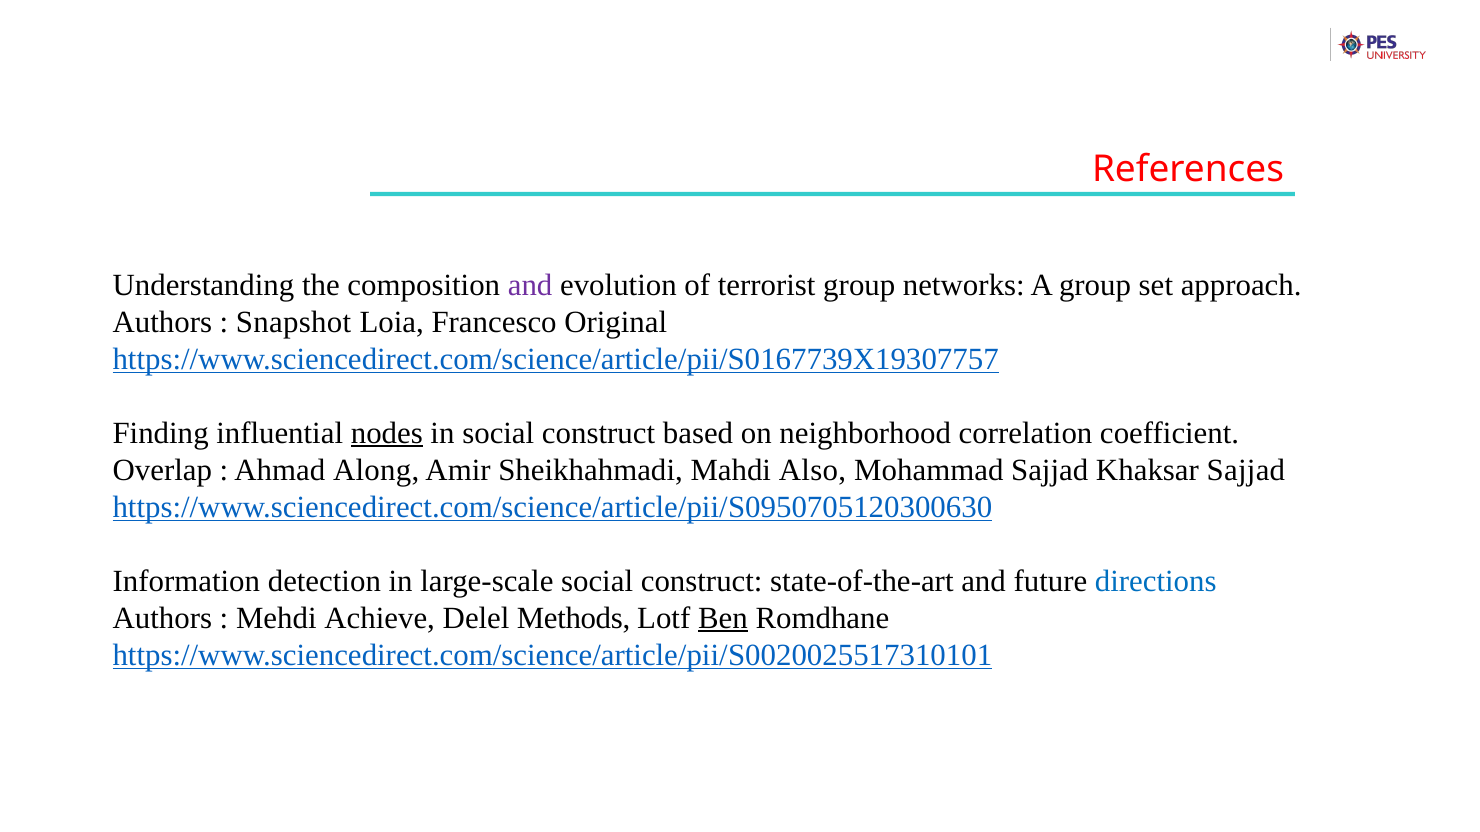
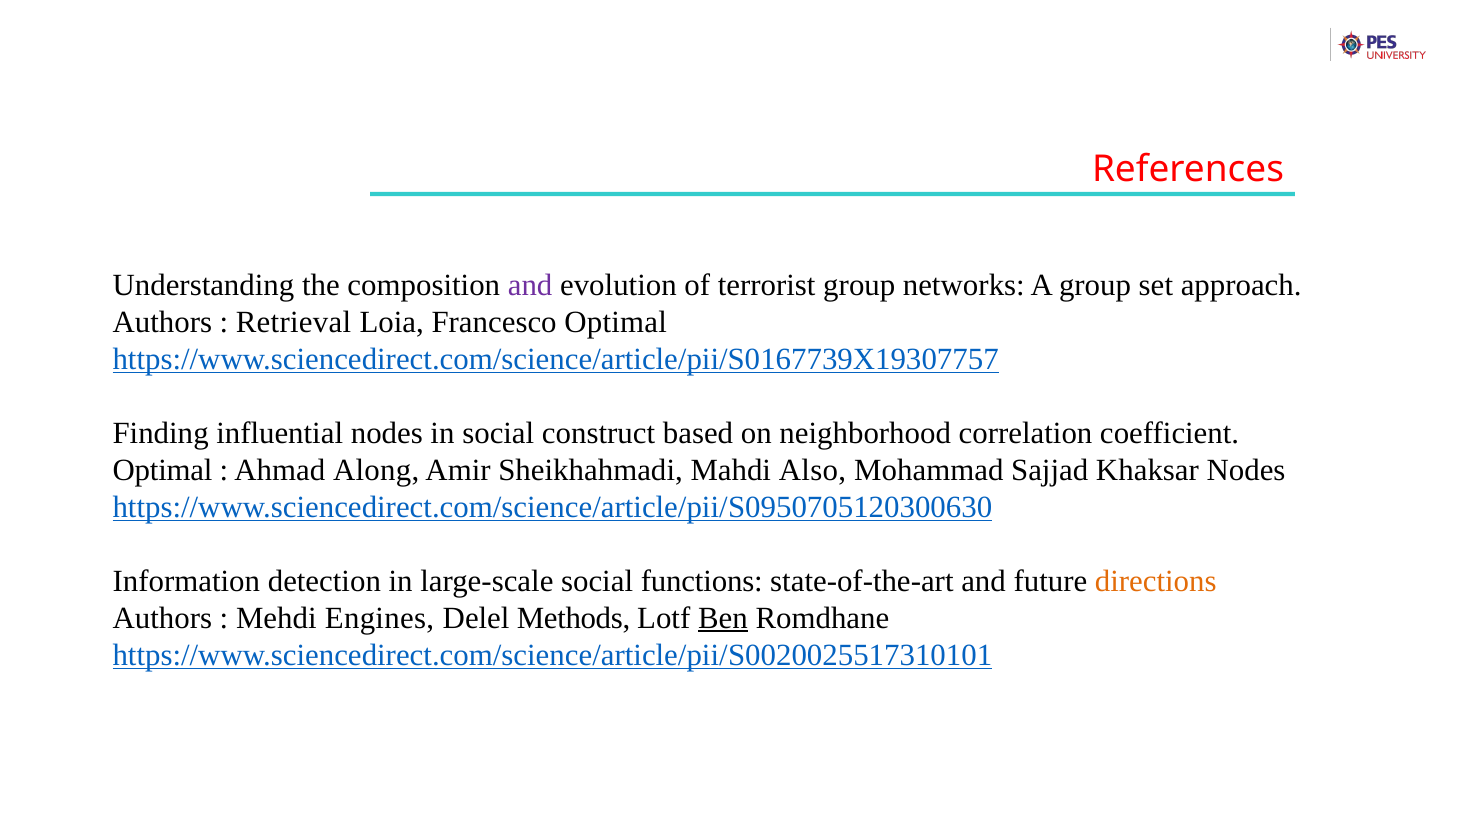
Snapshot: Snapshot -> Retrieval (294, 322)
Francesco Original: Original -> Optimal (616, 322)
nodes underline: present -> none (387, 433)
Overlap: Overlap -> Optimal (163, 470)
Khaksar Sajjad: Sajjad -> Nodes (1246, 470)
large‑scale social construct: construct -> functions (702, 581)
directions colour: blue -> orange (1156, 581)
Achieve: Achieve -> Engines (379, 618)
